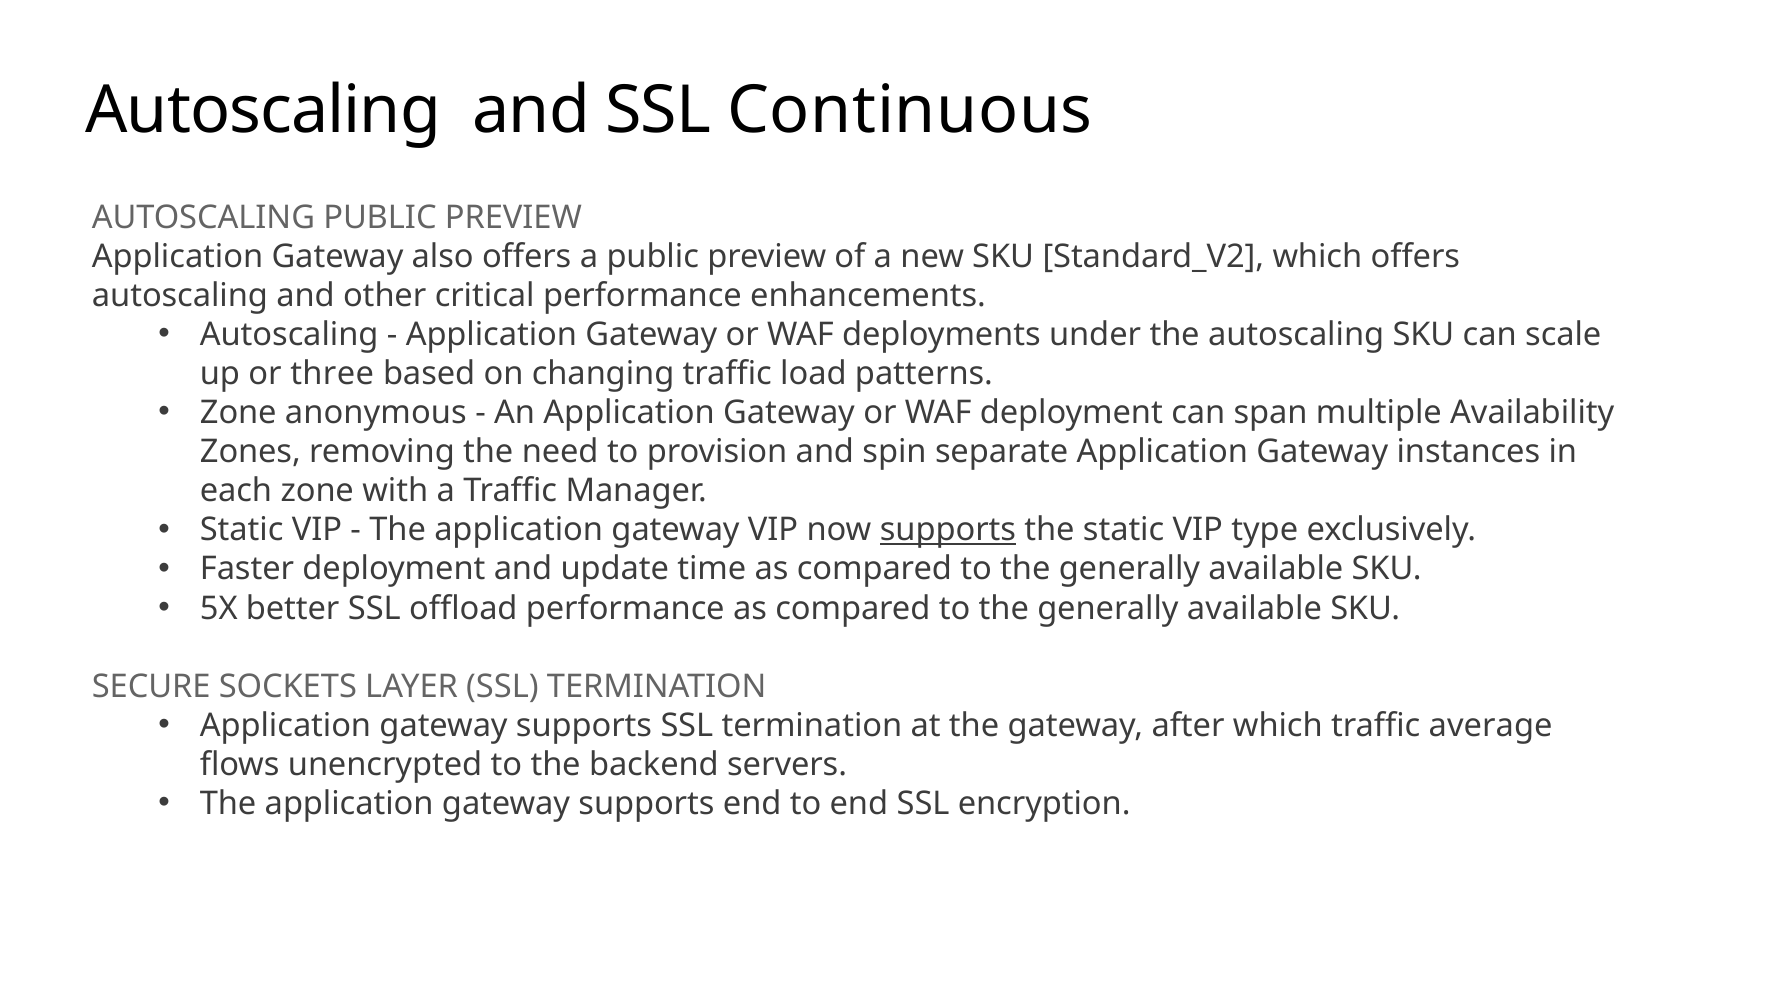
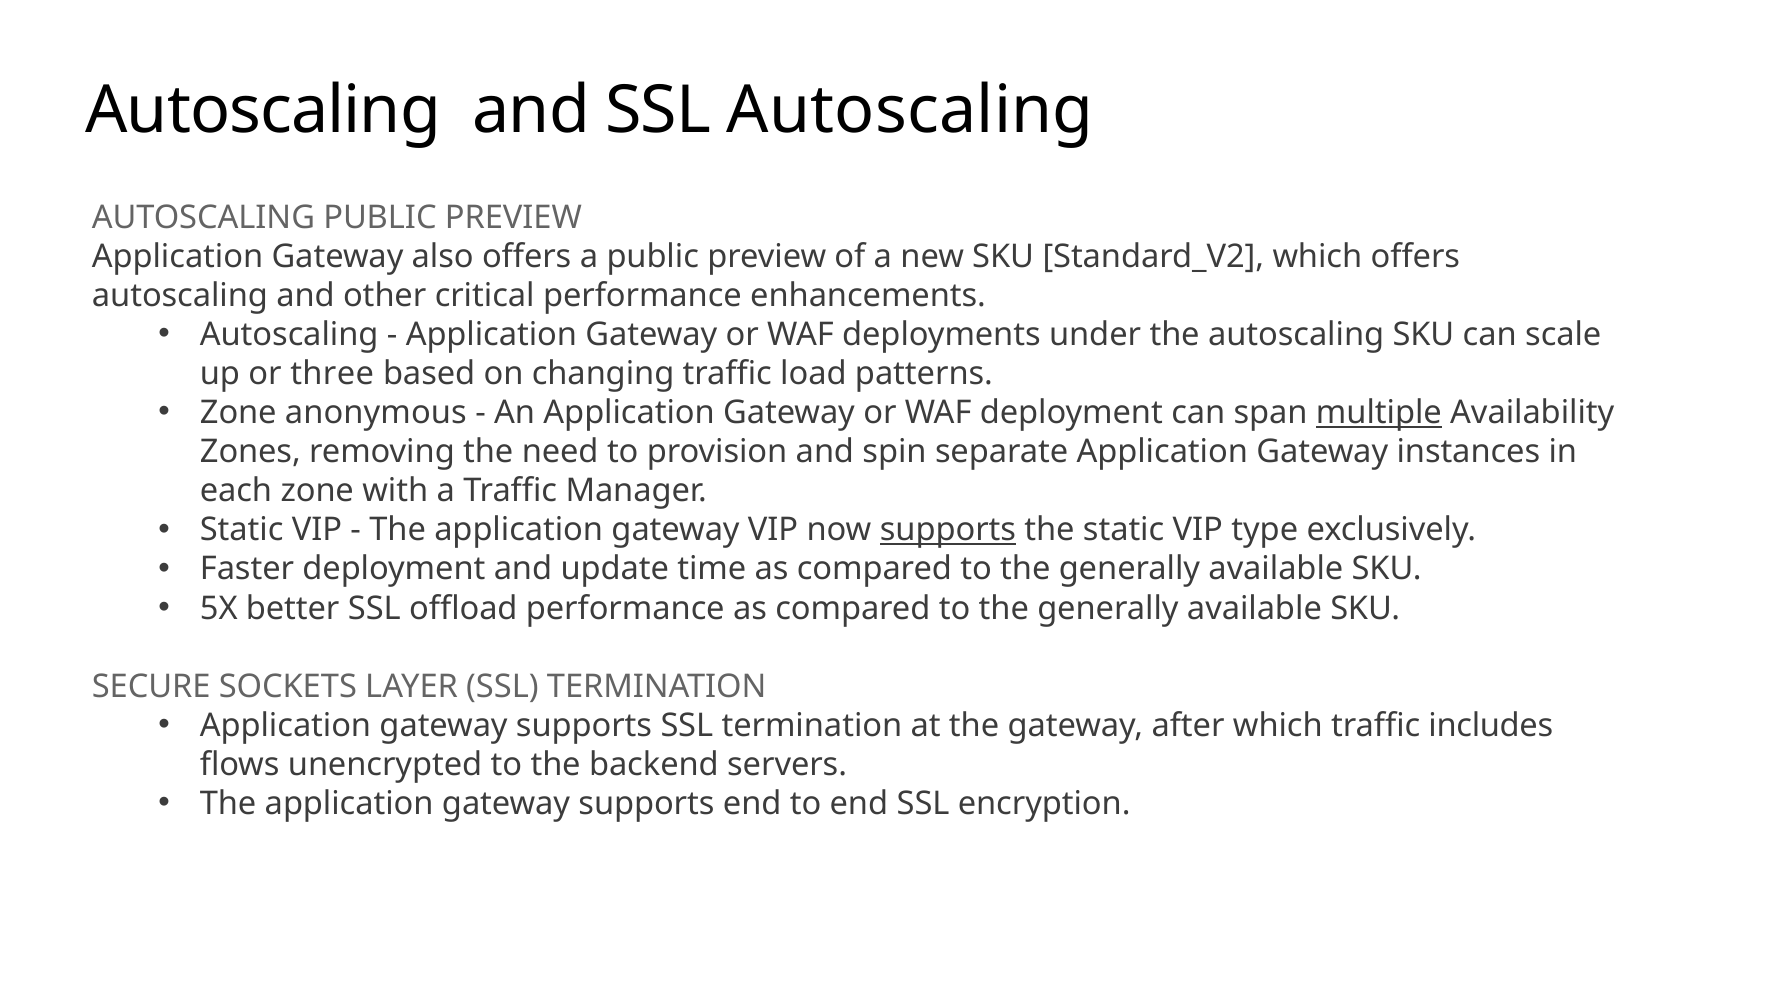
SSL Continuous: Continuous -> Autoscaling (910, 111)
multiple underline: none -> present (1379, 413)
average: average -> includes (1491, 726)
